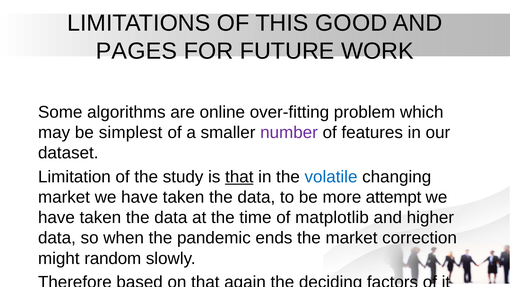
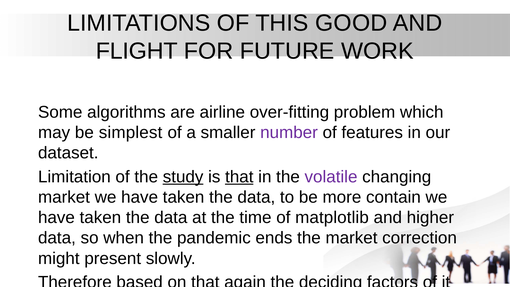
PAGES: PAGES -> FLIGHT (137, 51)
online: online -> airline (222, 112)
study underline: none -> present (183, 177)
volatile colour: blue -> purple (331, 177)
attempt: attempt -> contain (393, 197)
random: random -> present (113, 258)
